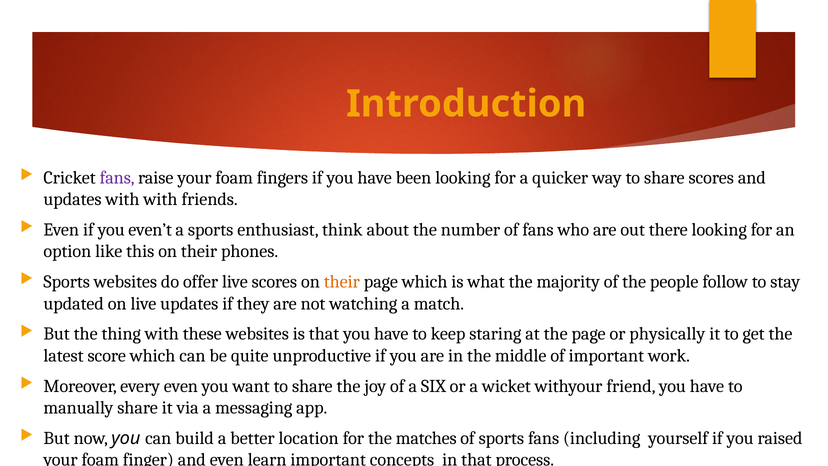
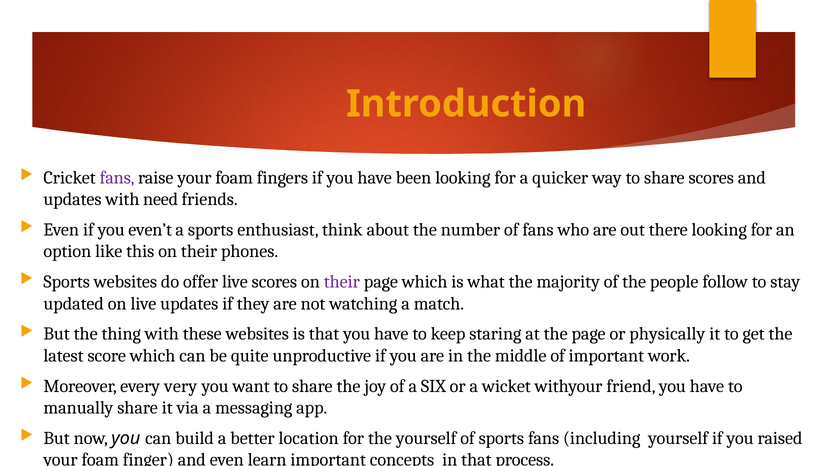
with with: with -> need (161, 199)
their colour: orange -> purple (342, 282)
every even: even -> very (181, 386)
the matches: matches -> yourself (426, 438)
